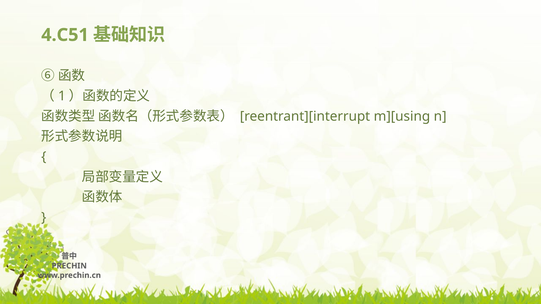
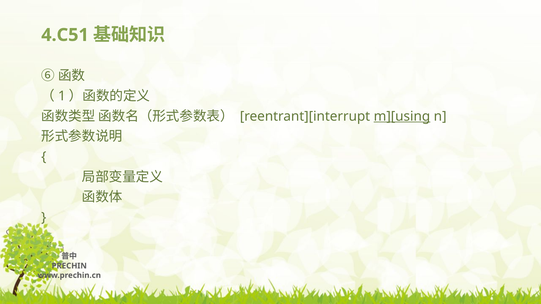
m][using underline: none -> present (402, 116)
